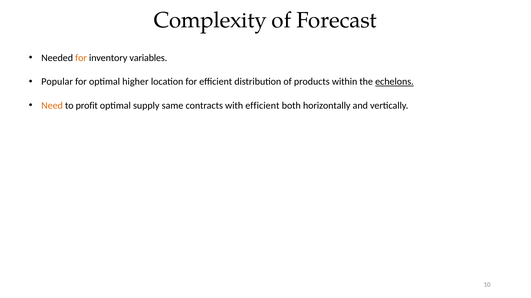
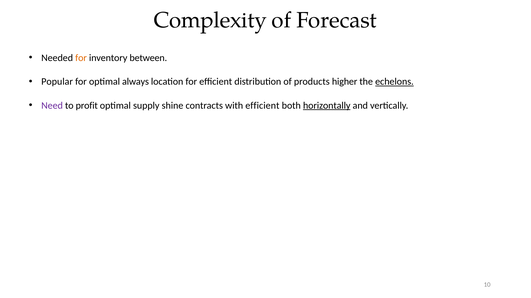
variables: variables -> between (148, 58)
higher: higher -> always (136, 82)
within: within -> higher (345, 82)
Need colour: orange -> purple (52, 106)
same: same -> shine (173, 106)
horizontally underline: none -> present (327, 106)
